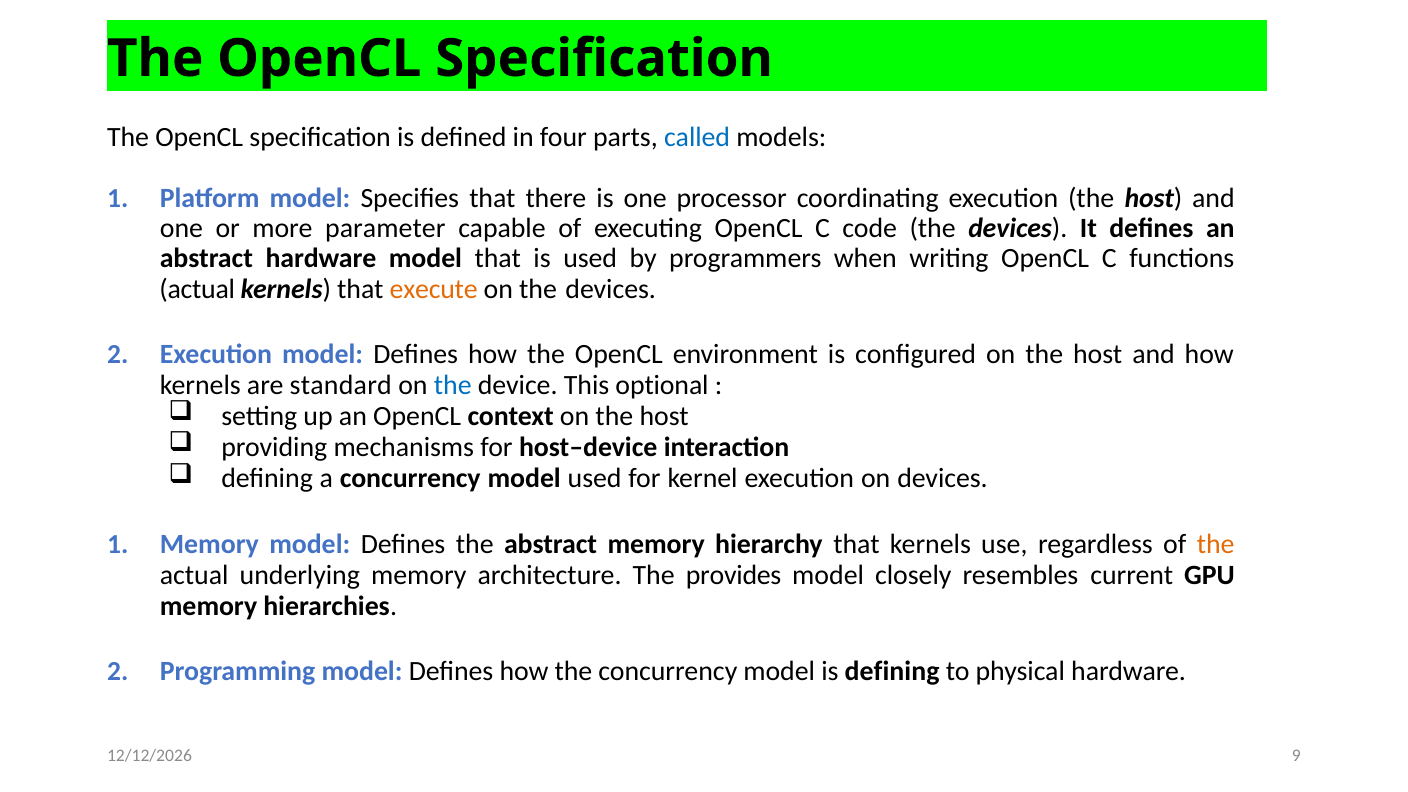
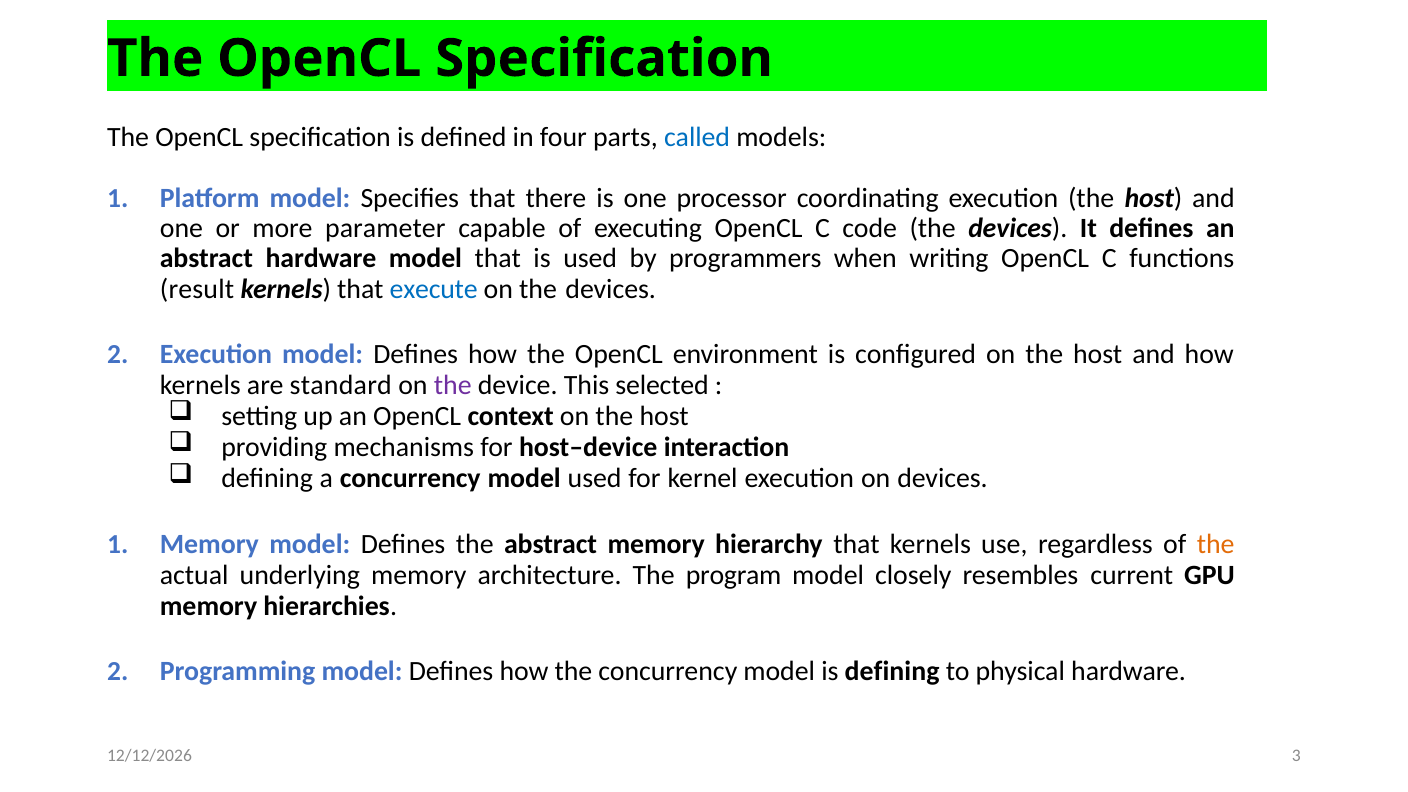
actual: actual -> result (197, 289)
execute colour: orange -> blue (434, 289)
the colour: blue -> purple (453, 385)
optional: optional -> selected (662, 385)
provides: provides -> program (734, 575)
9: 9 -> 3 (1296, 756)
